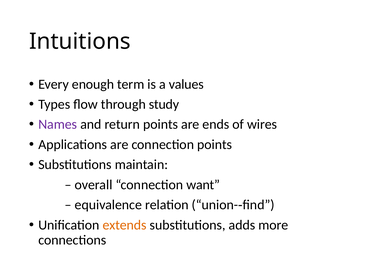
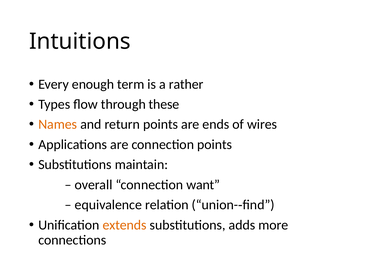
values: values -> rather (186, 84)
study: study -> these (164, 104)
Names colour: purple -> orange (58, 124)
